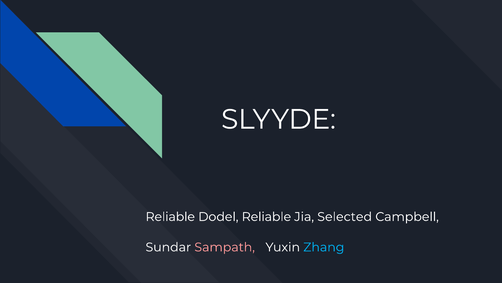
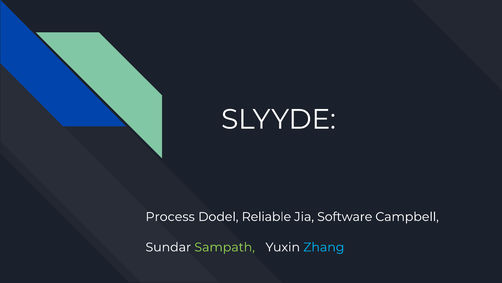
Reliable: Reliable -> Process (170, 216)
Selected: Selected -> Software (345, 216)
Sampath colour: pink -> light green (225, 247)
